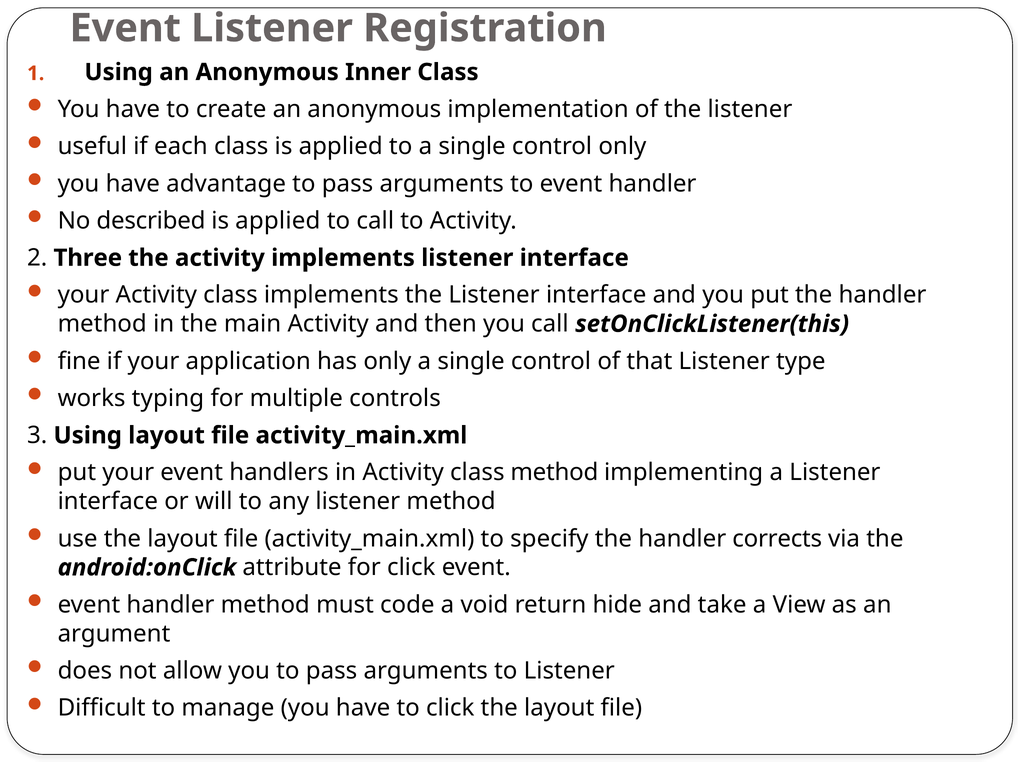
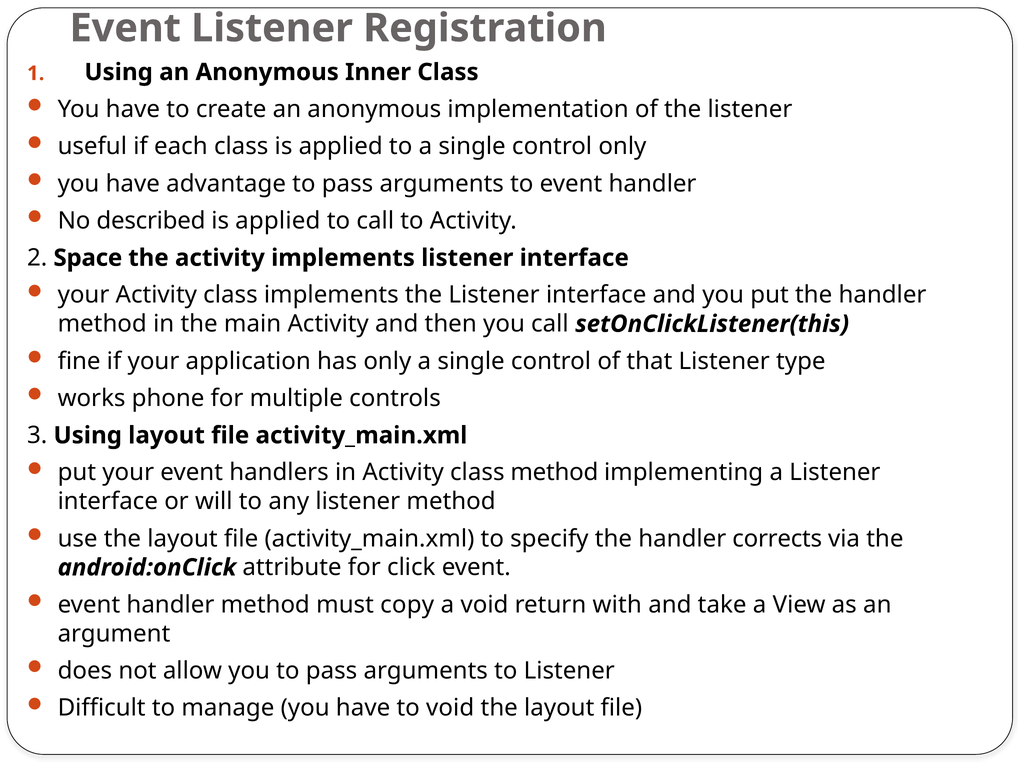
Three: Three -> Space (88, 258)
typing: typing -> phone (168, 398)
code: code -> copy (407, 605)
hide: hide -> with (617, 605)
to click: click -> void (450, 708)
